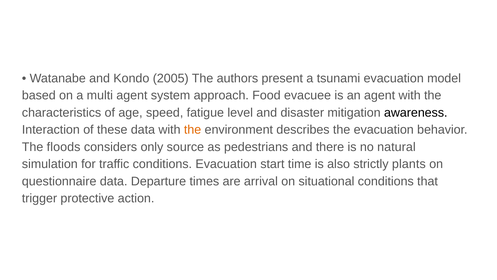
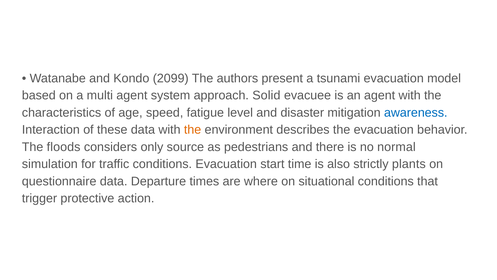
2005: 2005 -> 2099 (171, 78)
Food: Food -> Solid (266, 95)
awareness colour: black -> blue (416, 112)
natural: natural -> normal (396, 147)
arrival: arrival -> where (261, 181)
